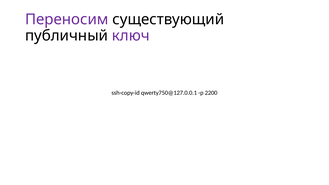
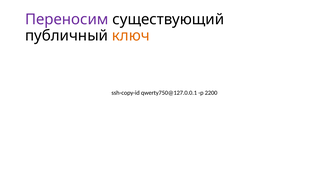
ключ colour: purple -> orange (131, 36)
